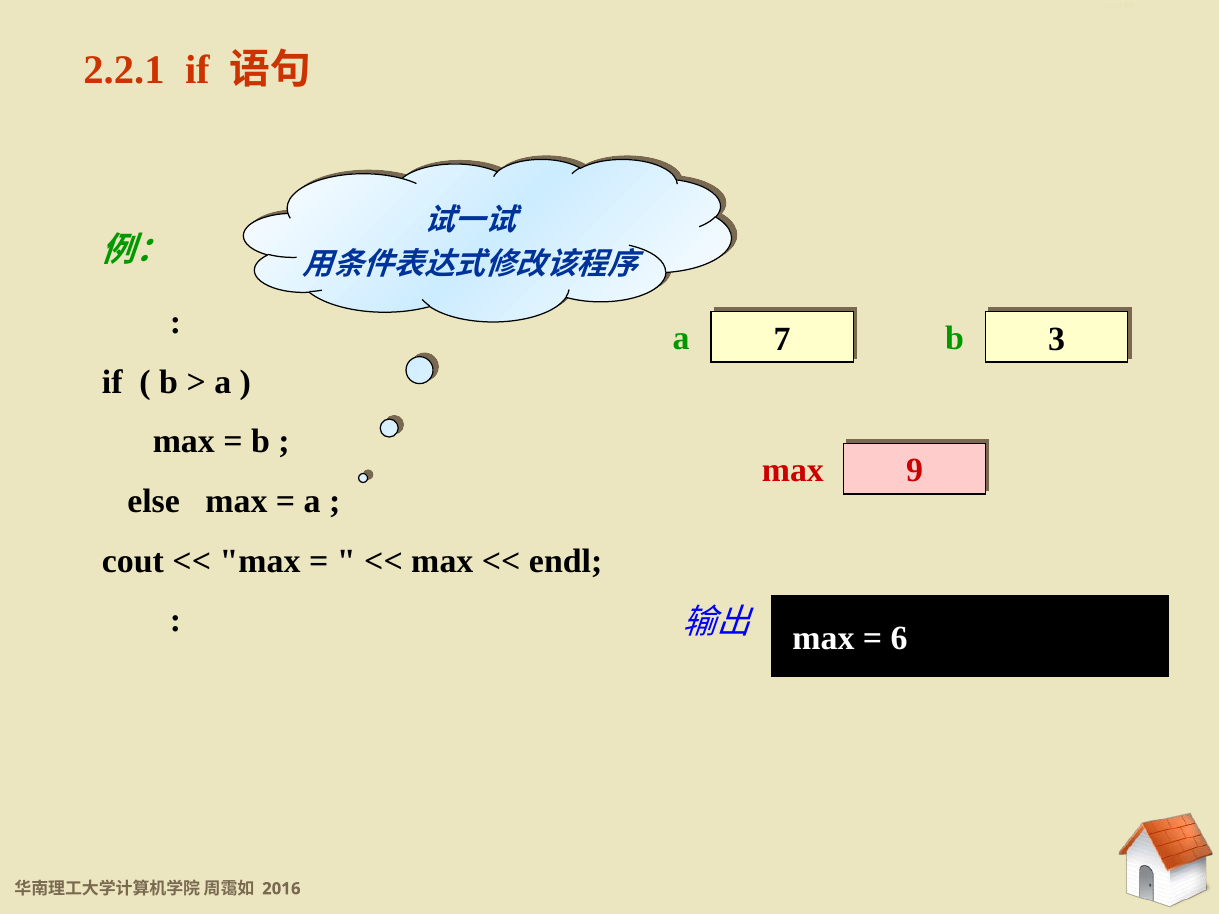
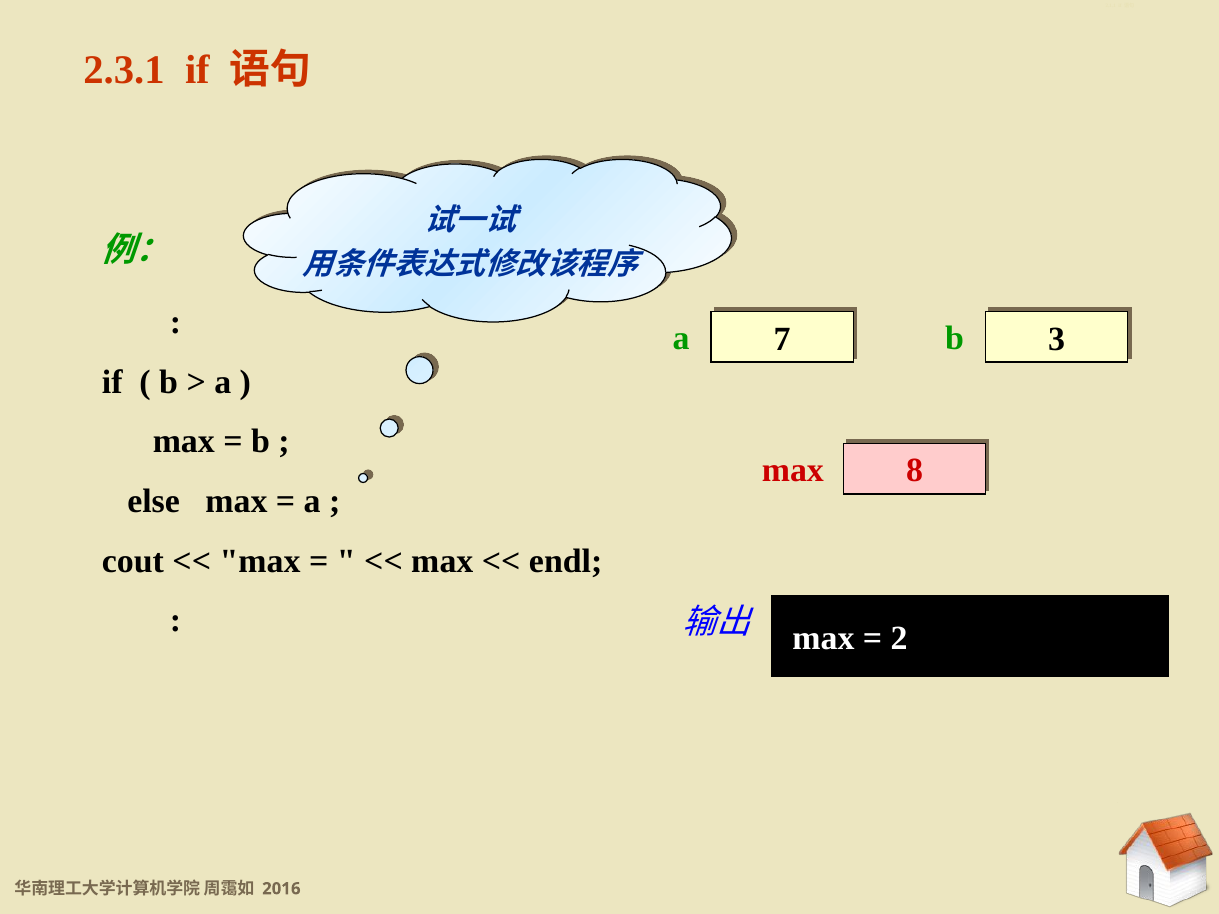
2.2.1: 2.2.1 -> 2.3.1 (124, 70)
9: 9 -> 8 (915, 470)
6: 6 -> 2 (899, 639)
